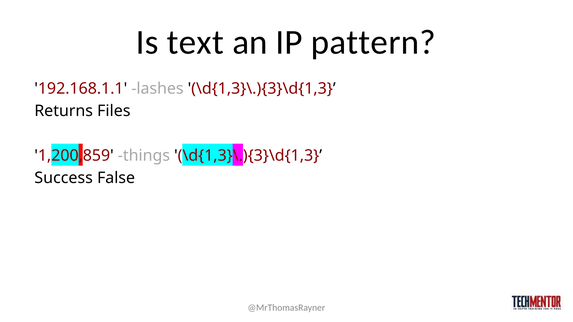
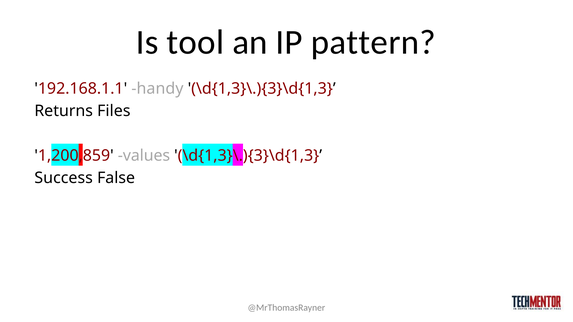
text: text -> tool (195, 42)
lashes: lashes -> handy (157, 89)
things: things -> values (144, 156)
